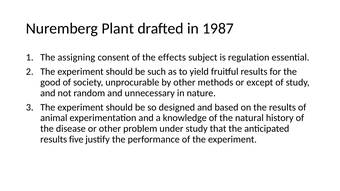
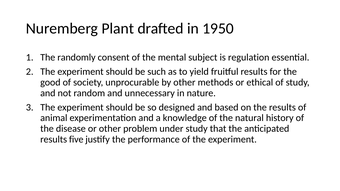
1987: 1987 -> 1950 (218, 29)
assigning: assigning -> randomly (76, 57)
effects: effects -> mental (172, 57)
except: except -> ethical (260, 82)
